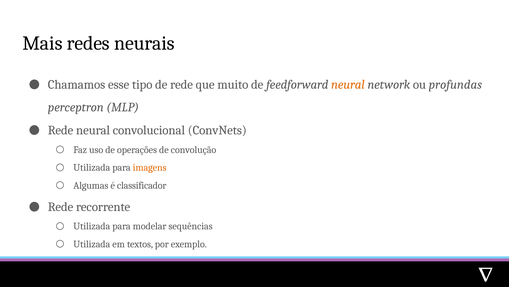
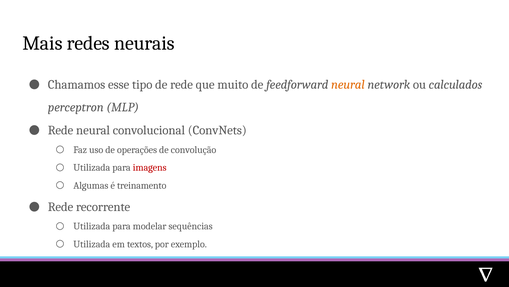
profundas: profundas -> calculados (455, 84)
imagens colour: orange -> red (150, 167)
classificador: classificador -> treinamento (142, 185)
